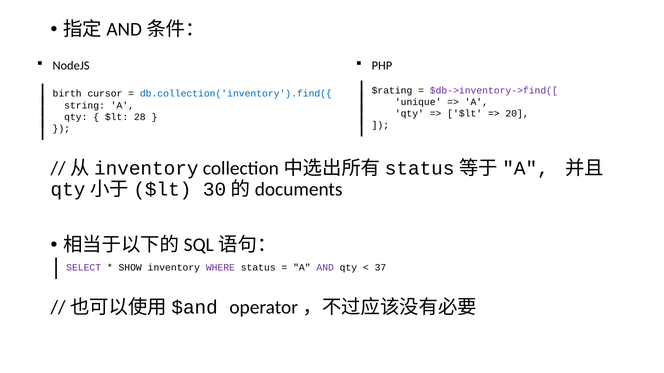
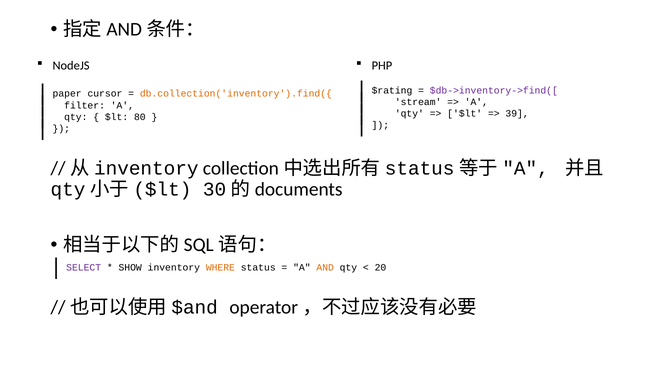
birth: birth -> paper (67, 94)
db.collection('inventory').find({ colour: blue -> orange (236, 94)
unique: unique -> stream (418, 102)
string: string -> filter (85, 106)
20: 20 -> 39 (517, 114)
28: 28 -> 80 (140, 117)
WHERE colour: purple -> orange (220, 268)
AND colour: purple -> orange (325, 268)
37: 37 -> 20 (380, 268)
